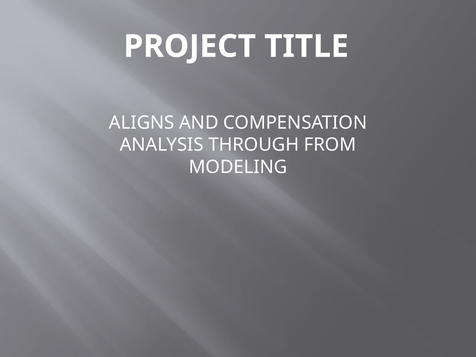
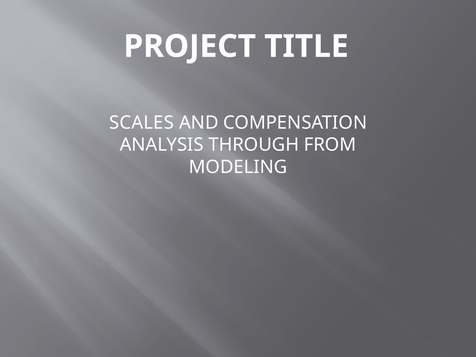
ALIGNS: ALIGNS -> SCALES (142, 123)
